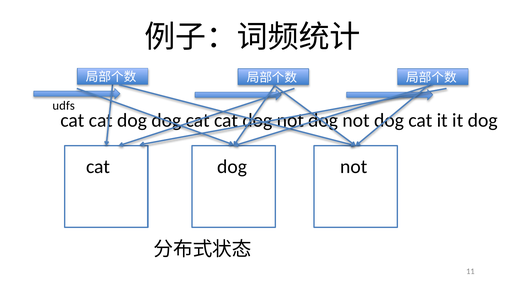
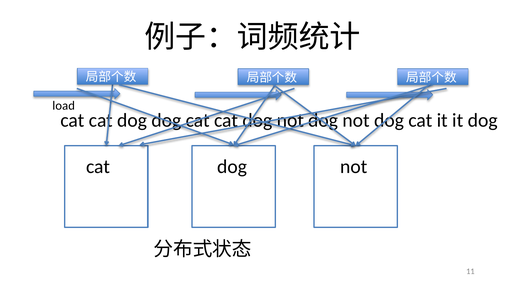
udfs: udfs -> load (64, 106)
